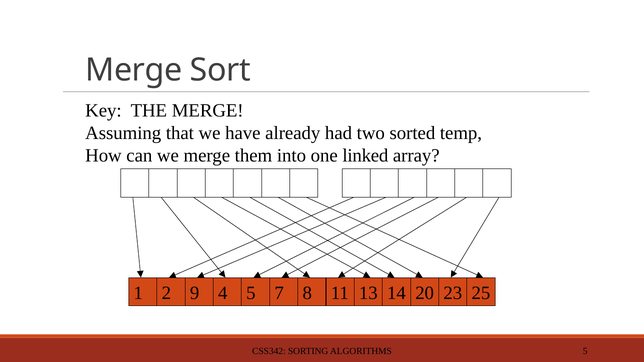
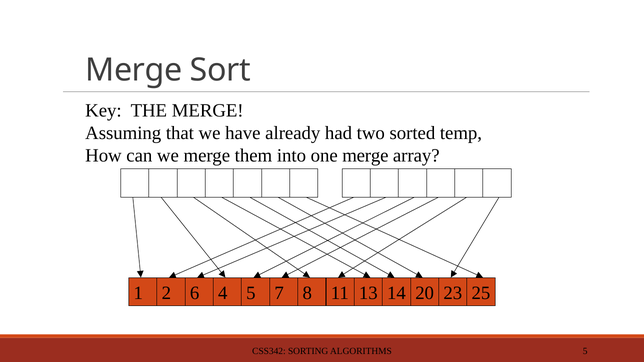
one linked: linked -> merge (365, 156)
9: 9 -> 6 (195, 293)
